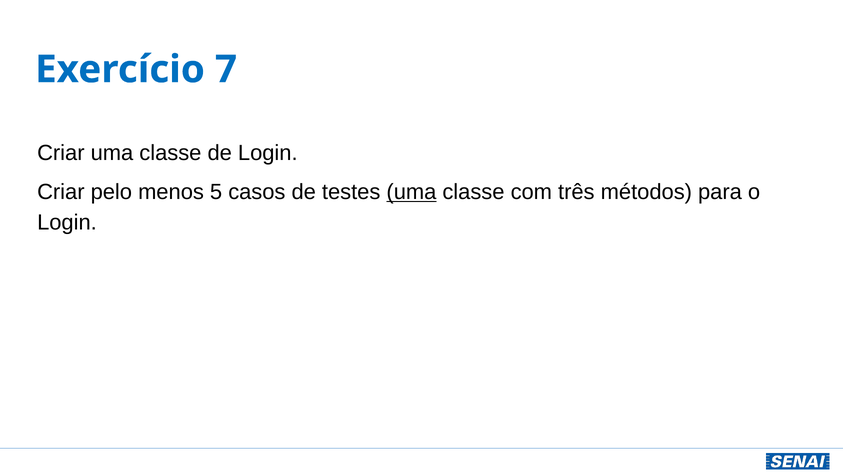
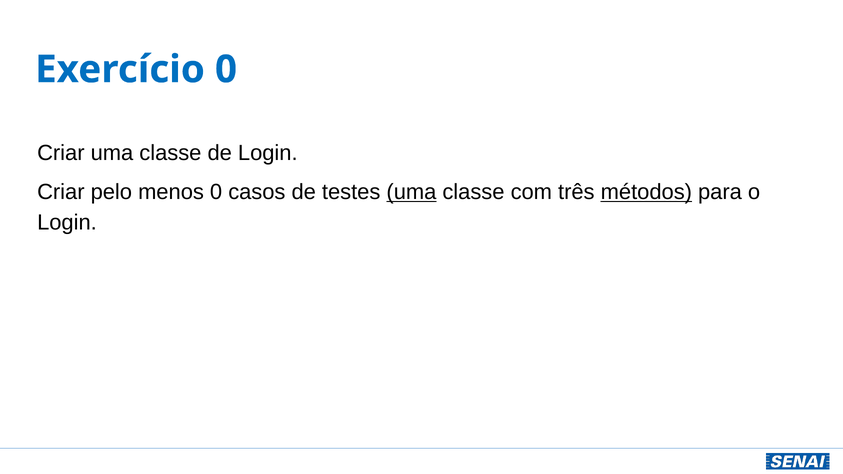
Exercício 7: 7 -> 0 (226, 70)
menos 5: 5 -> 0 (216, 192)
métodos underline: none -> present (646, 192)
